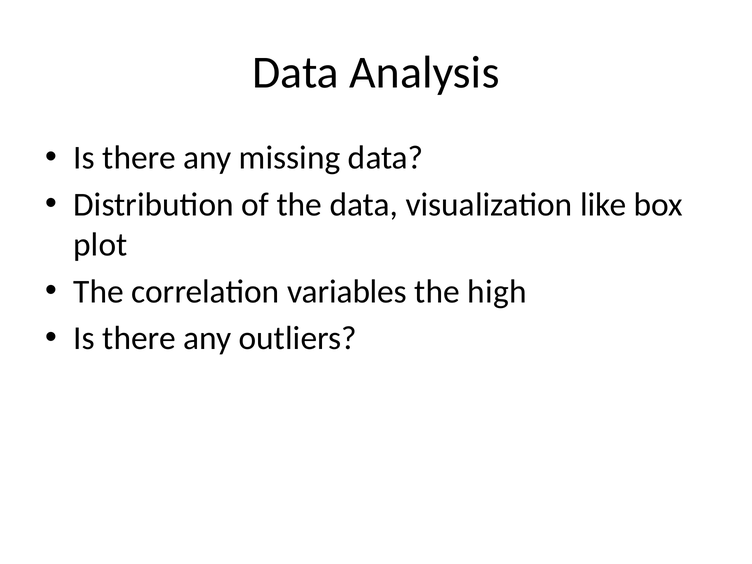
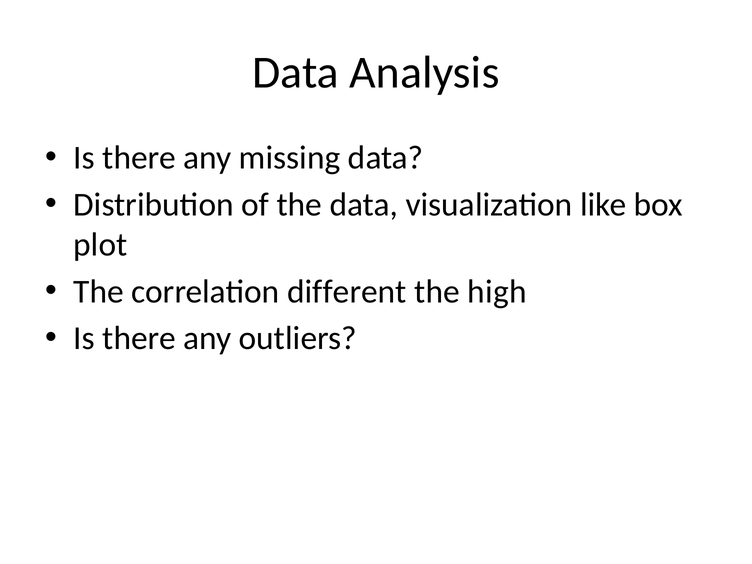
variables: variables -> different (347, 291)
